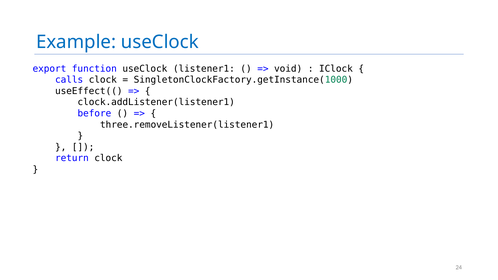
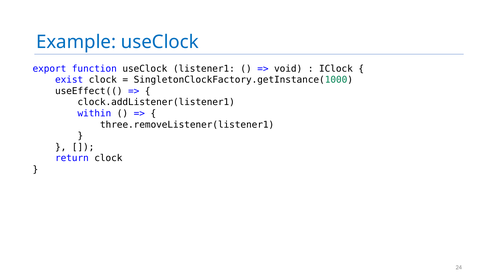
calls: calls -> exist (69, 80)
before: before -> within (94, 113)
